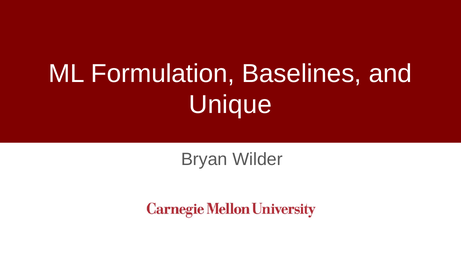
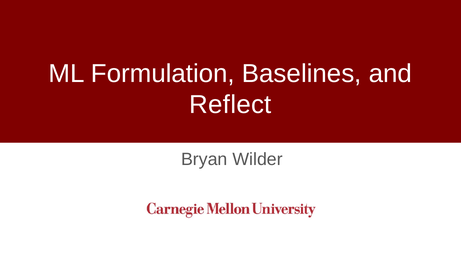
Unique: Unique -> Reflect (230, 105)
